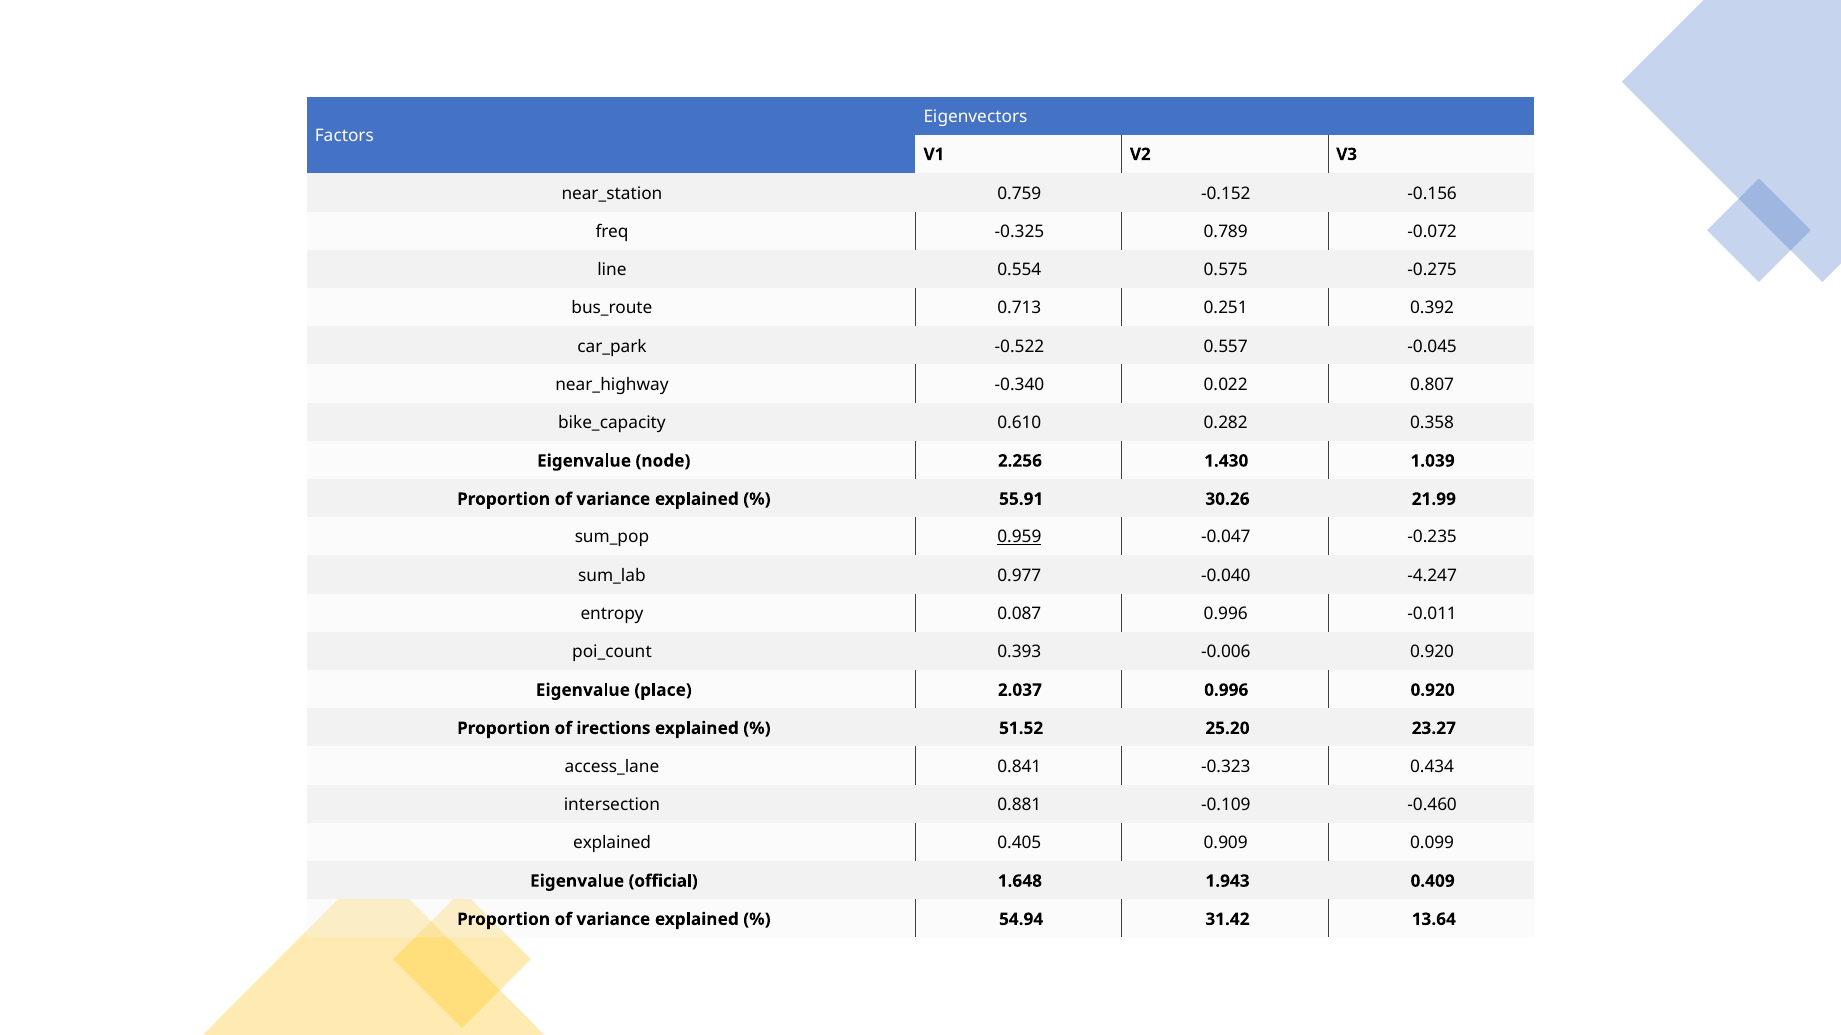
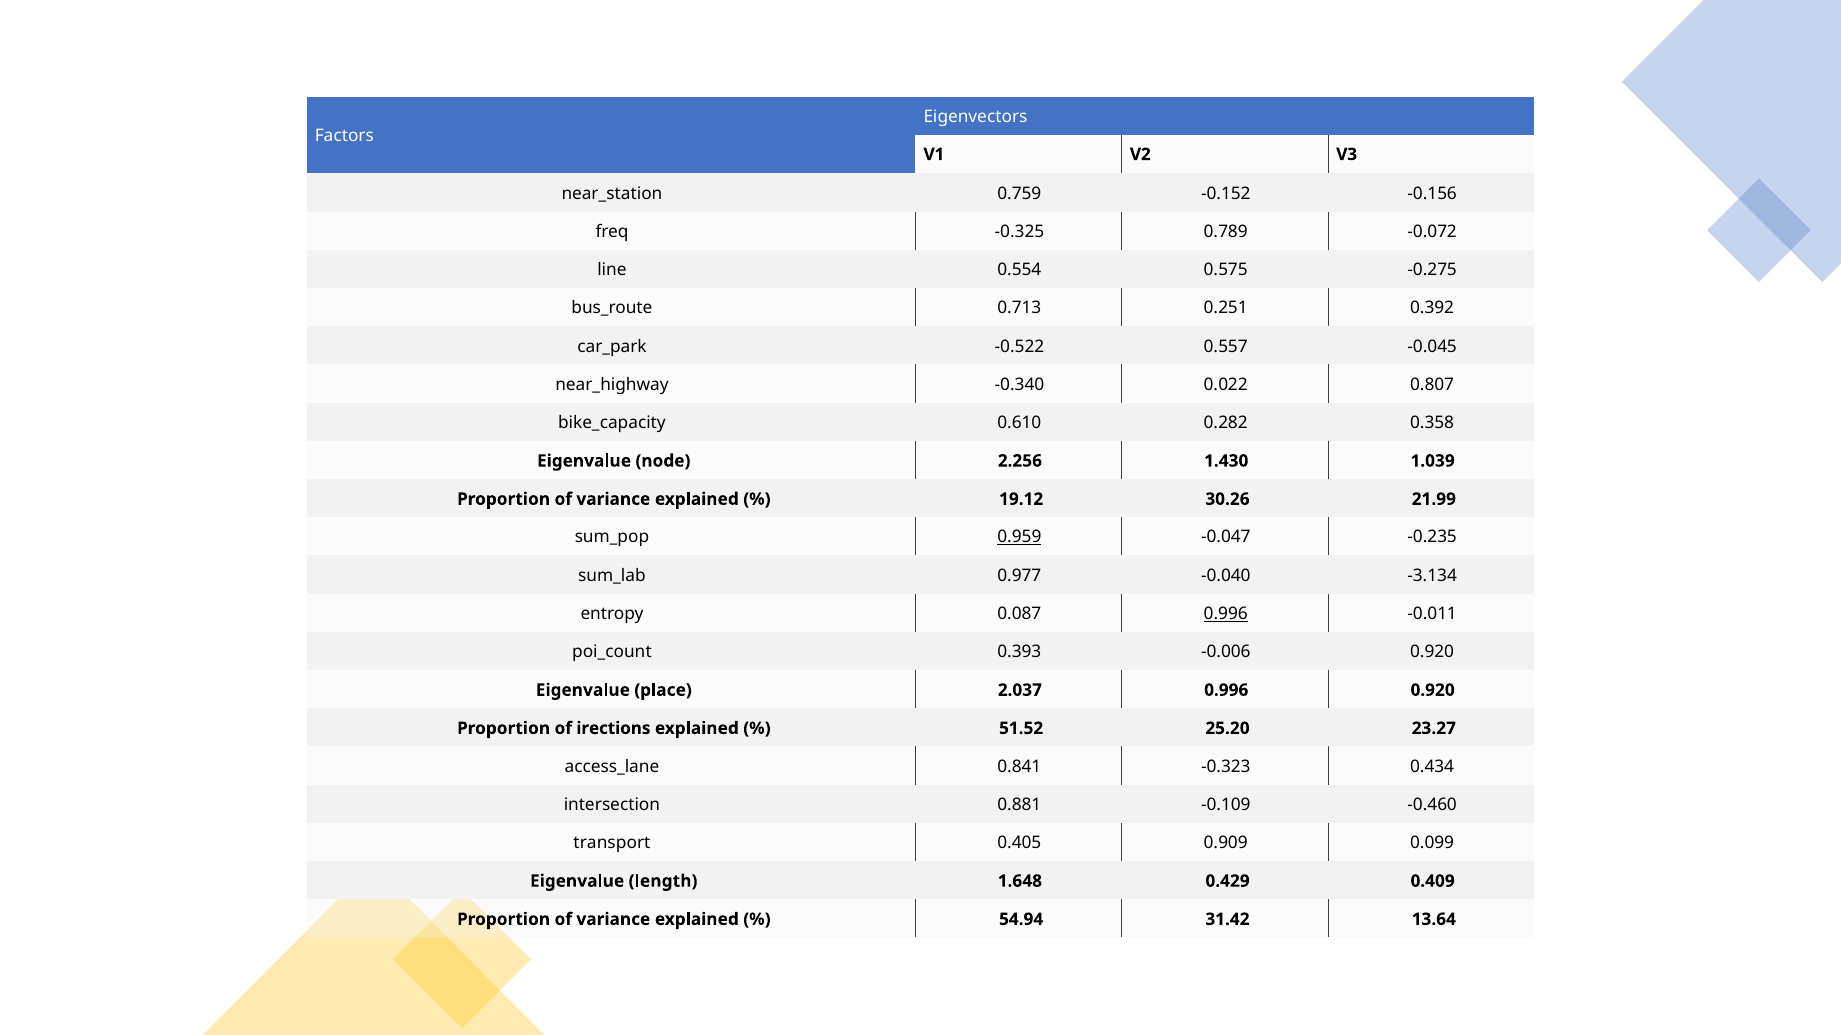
55.91: 55.91 -> 19.12 (1021, 499)
-4.247: -4.247 -> -3.134 (1432, 576)
0.996 underline: none -> present (1226, 614)
explained: explained -> transport (612, 843)
official: official -> length (663, 882)
1.943: 1.943 -> 0.429 (1228, 882)
